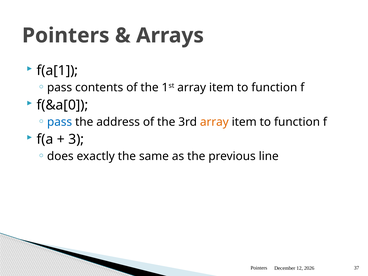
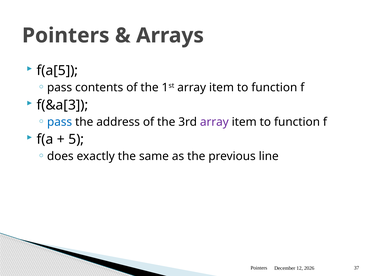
f(a[1: f(a[1 -> f(a[5 (57, 71)
f(&a[0: f(&a[0 -> f(&a[3 (63, 105)
array colour: orange -> purple (214, 122)
3: 3 -> 5 (76, 139)
